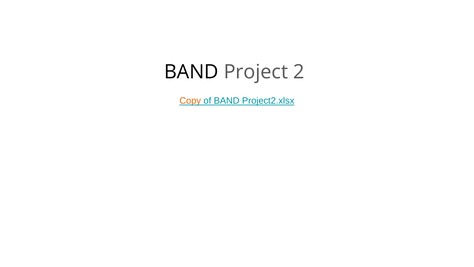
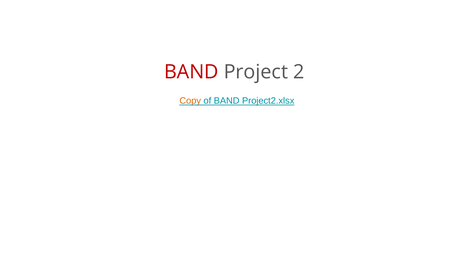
BAND colour: black -> red (191, 72)
